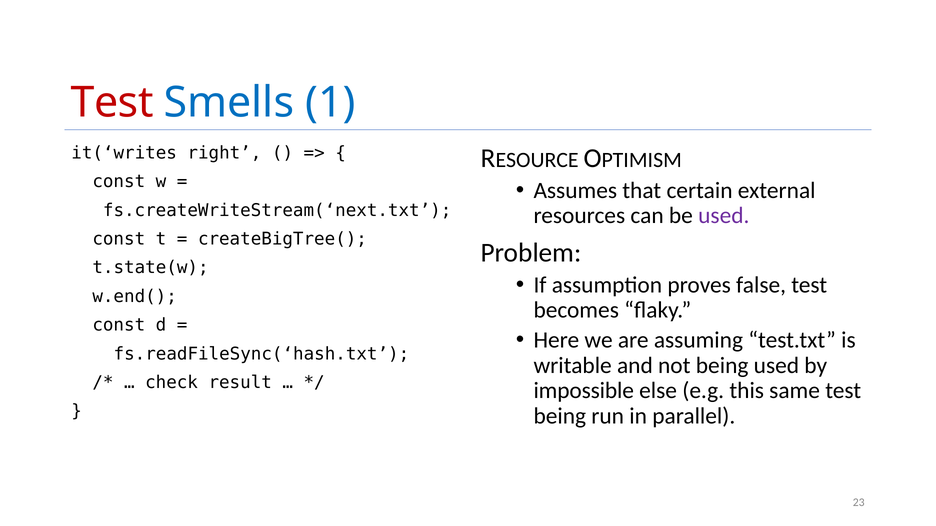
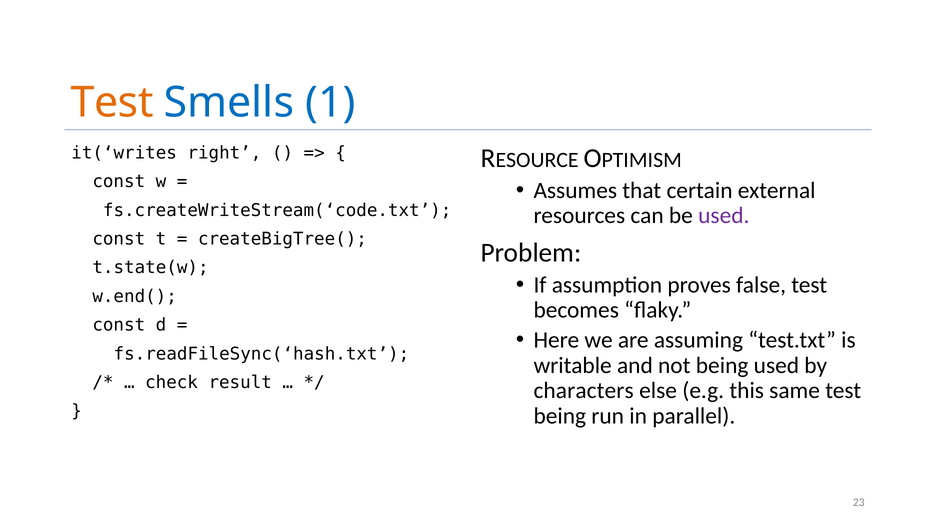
Test colour: red -> orange (112, 103)
fs.createWriteStream(‘next.txt: fs.createWriteStream(‘next.txt -> fs.createWriteStream(‘code.txt (277, 210)
impossible: impossible -> characters (584, 391)
